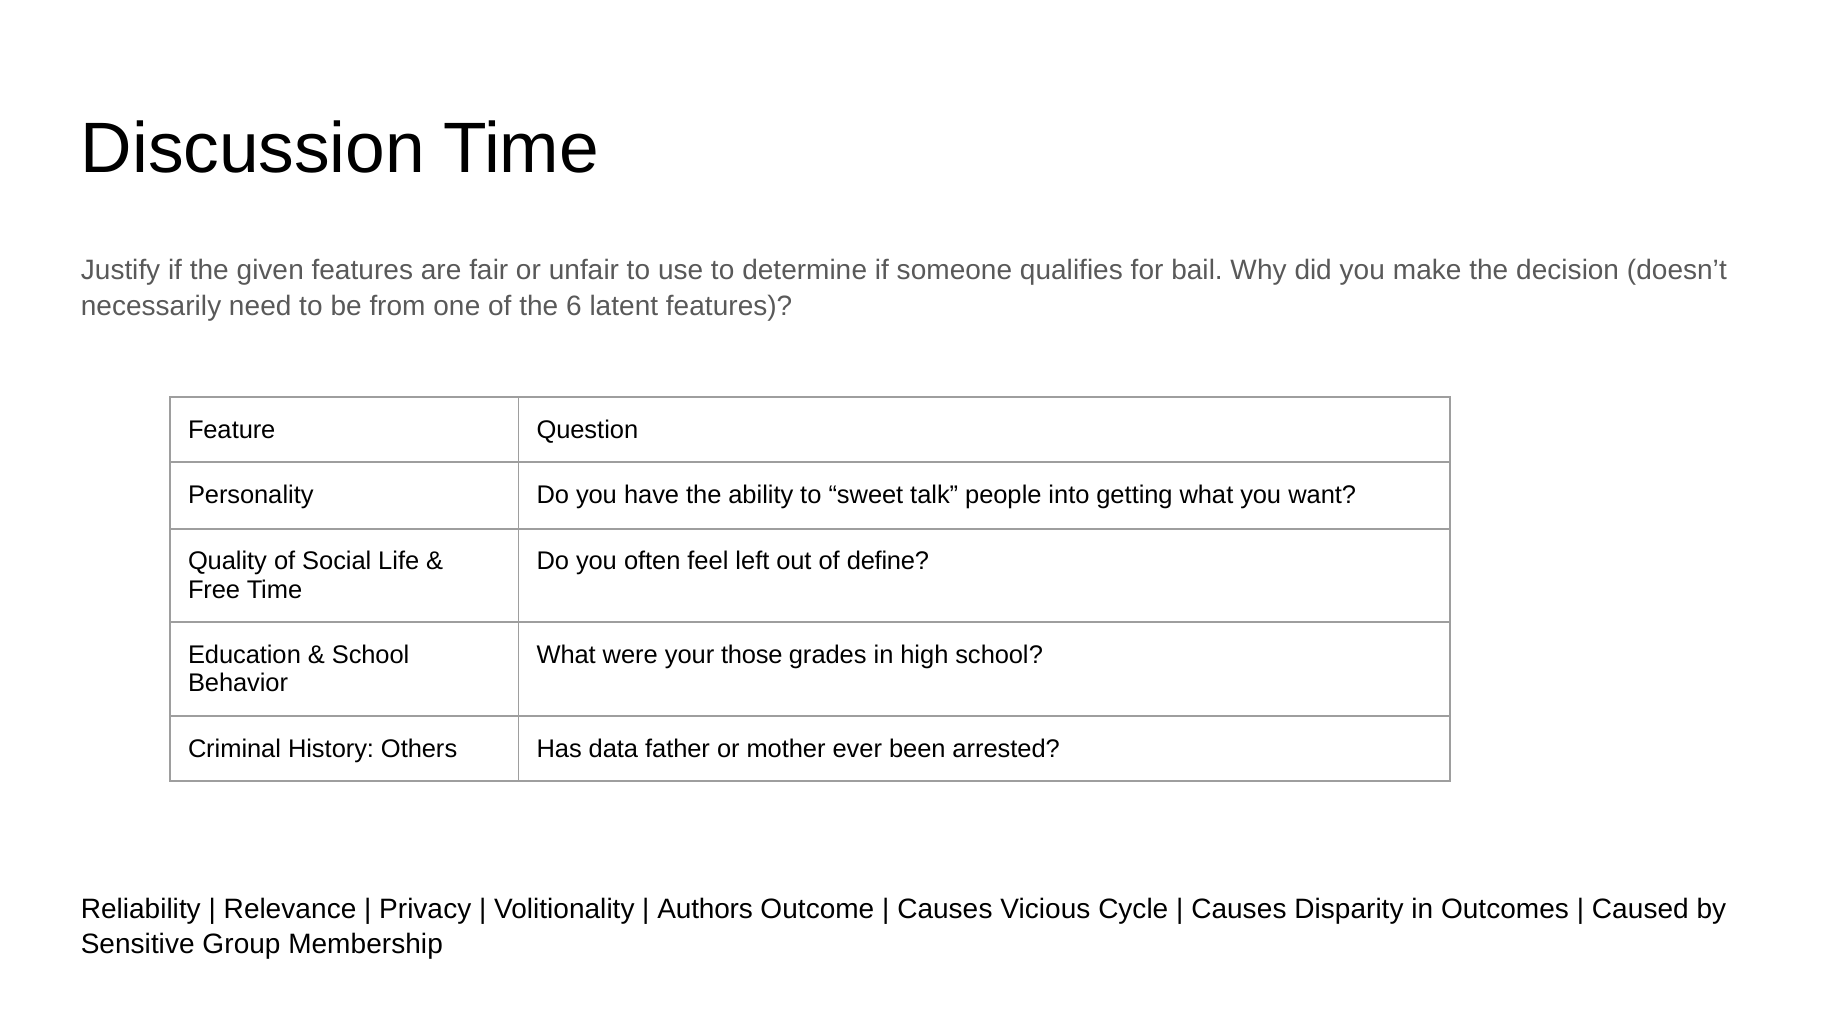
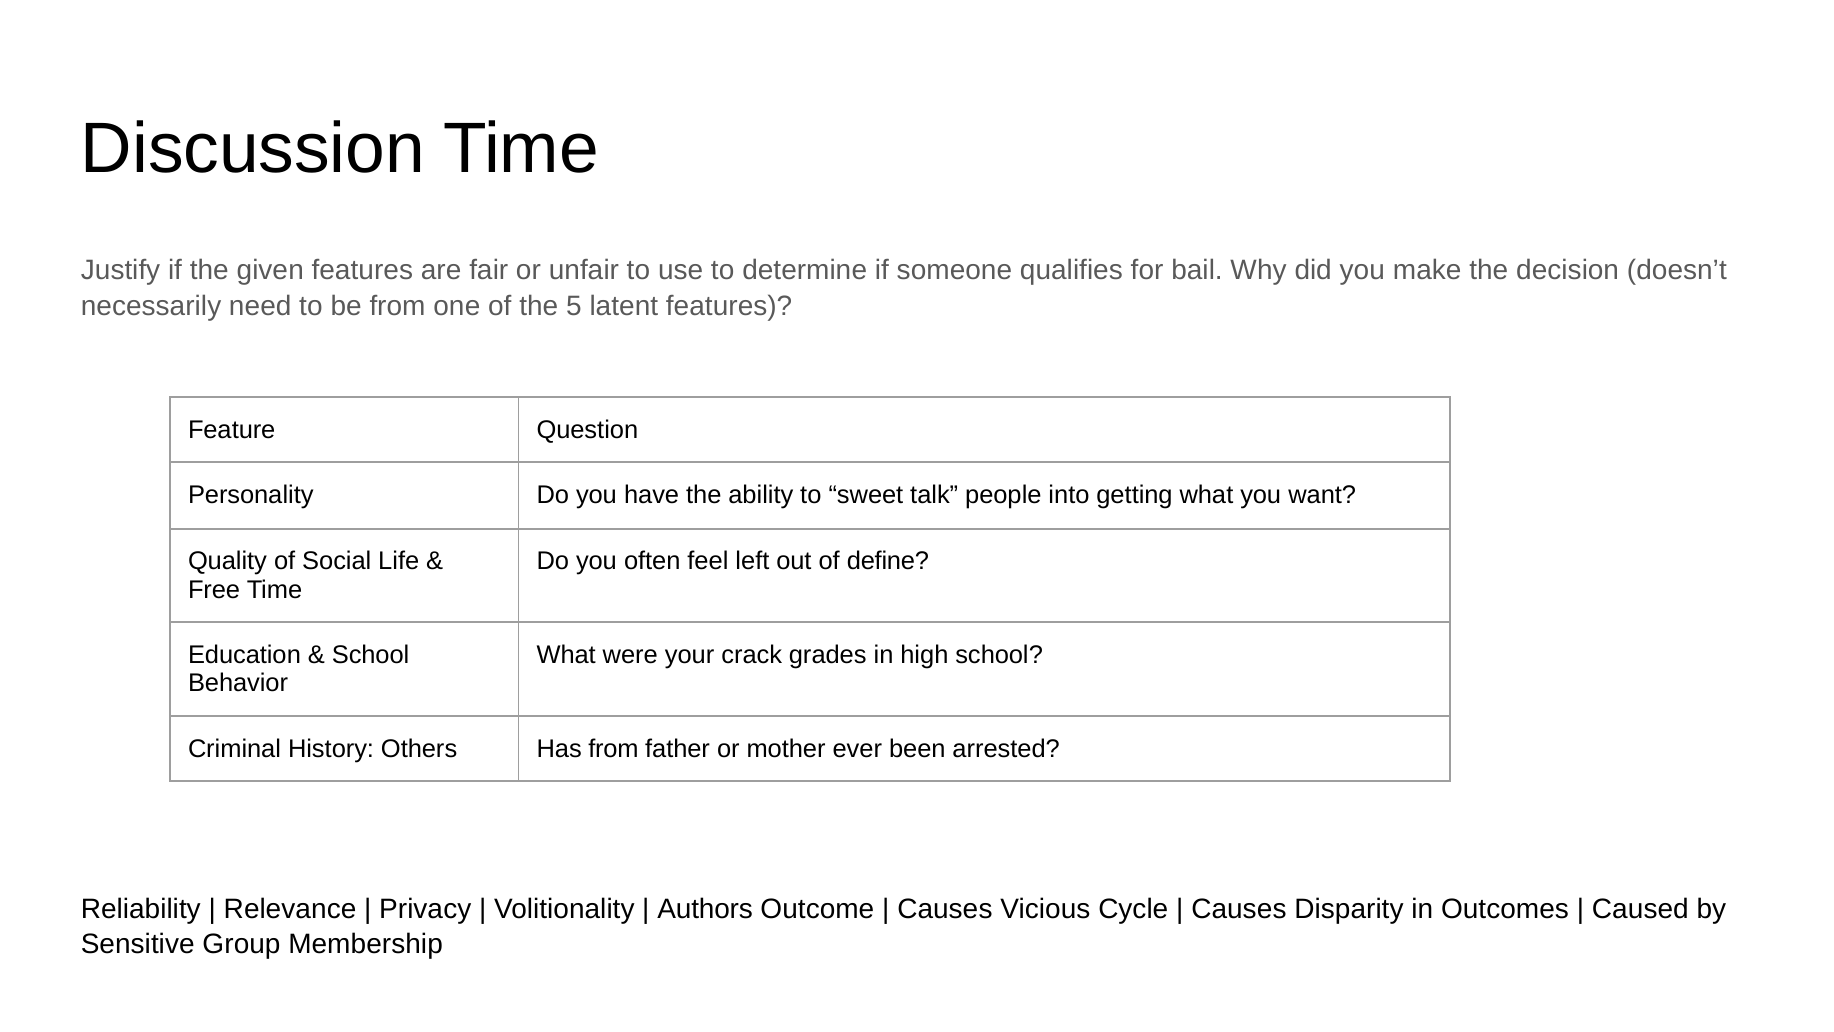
6: 6 -> 5 (574, 306)
those: those -> crack (752, 655)
Has data: data -> from (614, 748)
